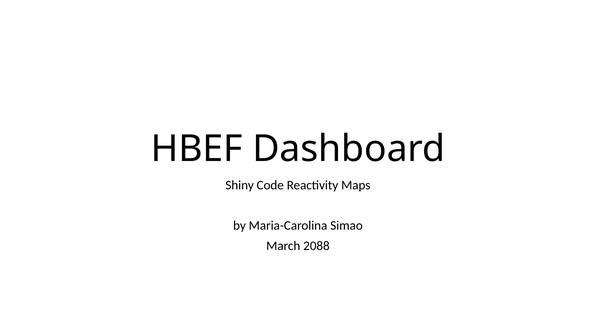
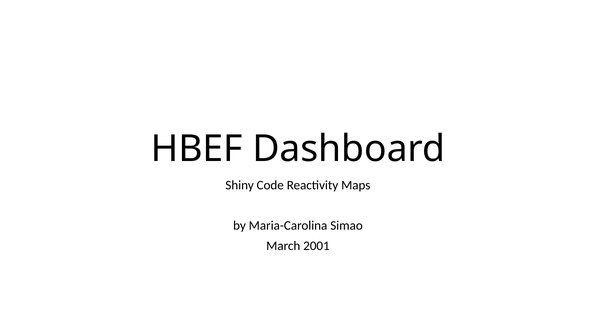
2088: 2088 -> 2001 (316, 246)
